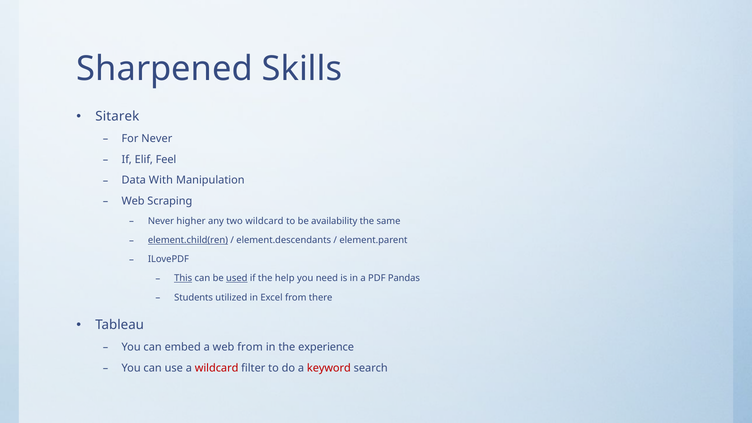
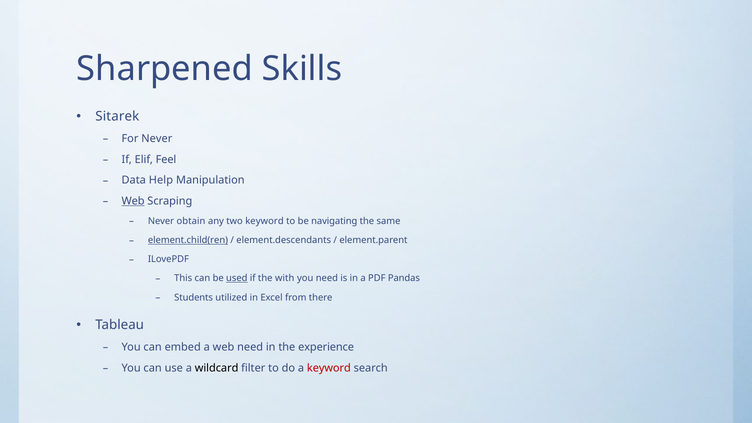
With: With -> Help (161, 180)
Web underline: none -> present (133, 201)
higher: higher -> obtain (191, 221)
two wildcard: wildcard -> keyword (264, 221)
availability: availability -> navigating (334, 221)
This underline: present -> none (183, 278)
help: help -> with (285, 278)
web from: from -> need (250, 347)
wildcard colour: red -> black (217, 368)
